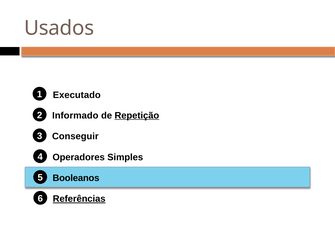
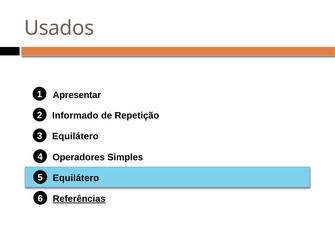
Executado: Executado -> Apresentar (77, 95)
Repetição underline: present -> none (137, 115)
3 Conseguir: Conseguir -> Equilátero (75, 136)
5 Booleanos: Booleanos -> Equilátero (76, 178)
